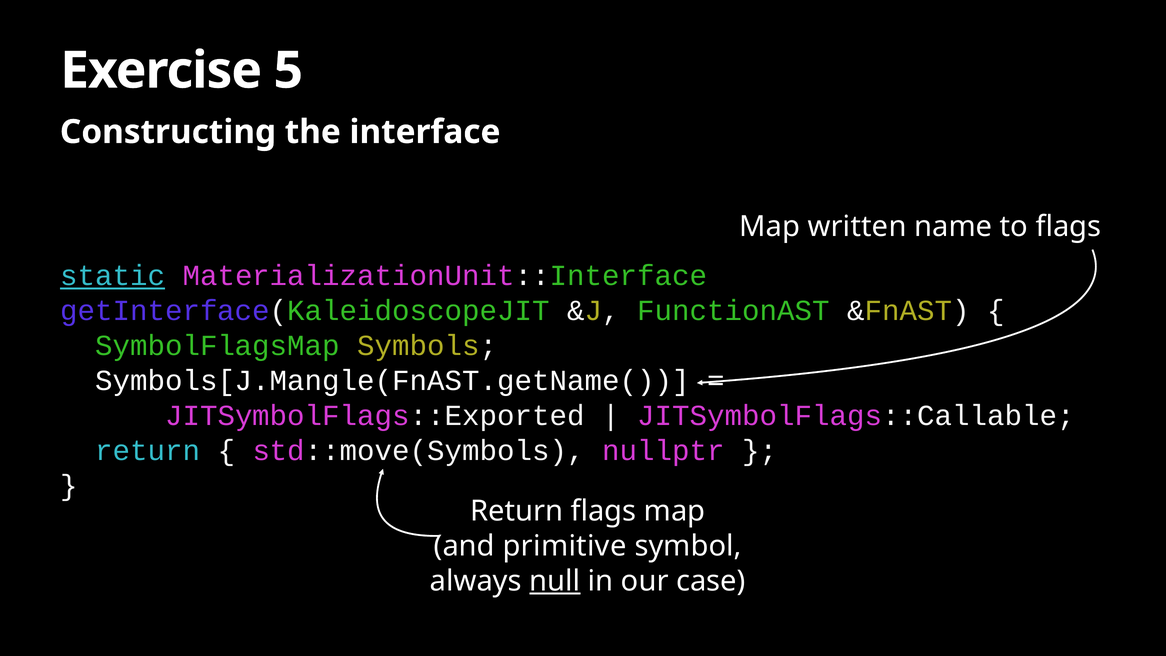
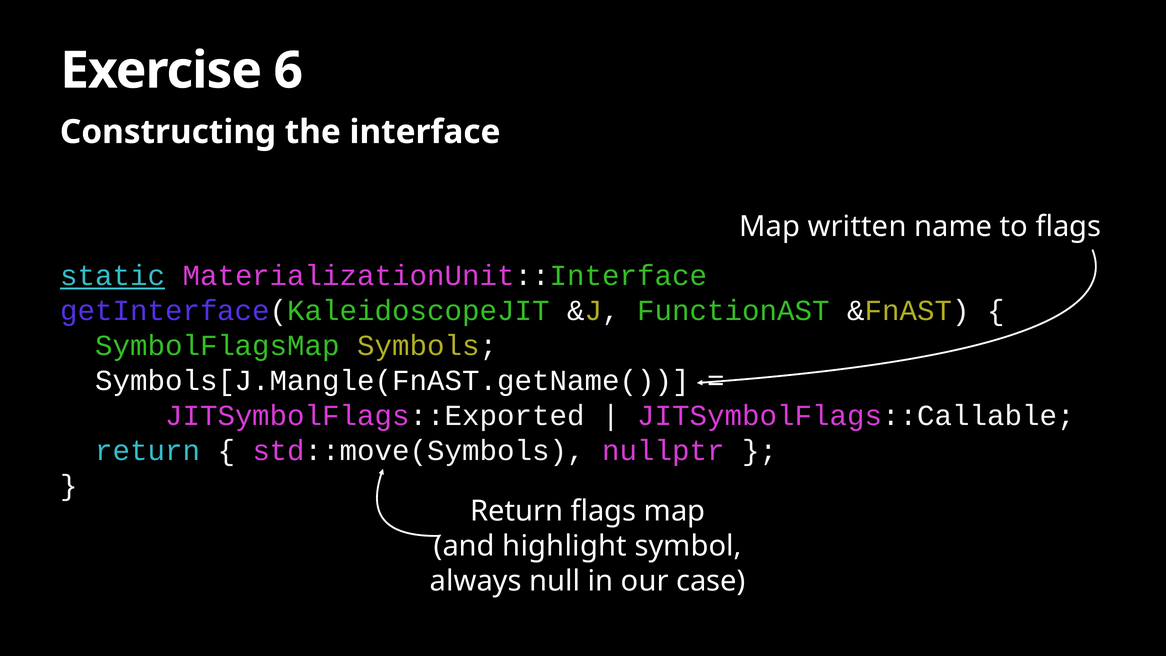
5: 5 -> 6 (288, 71)
primitive: primitive -> highlight (565, 546)
null underline: present -> none (555, 581)
